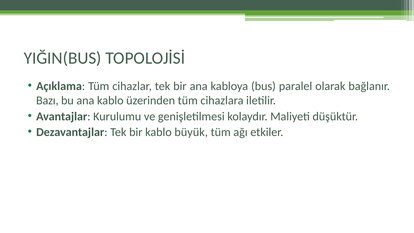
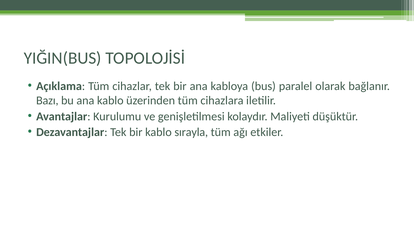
büyük: büyük -> sırayla (191, 132)
